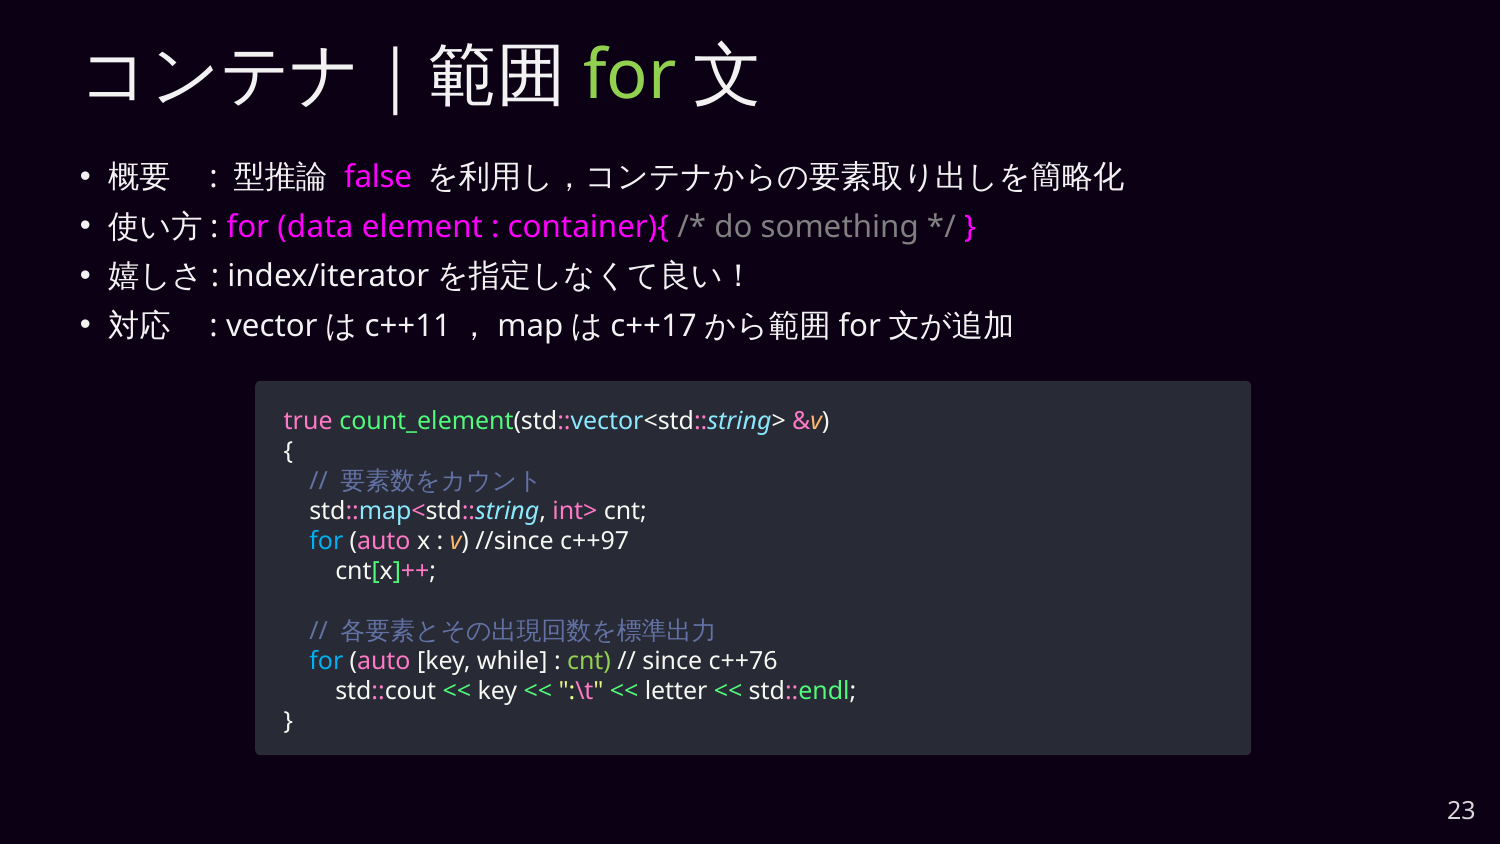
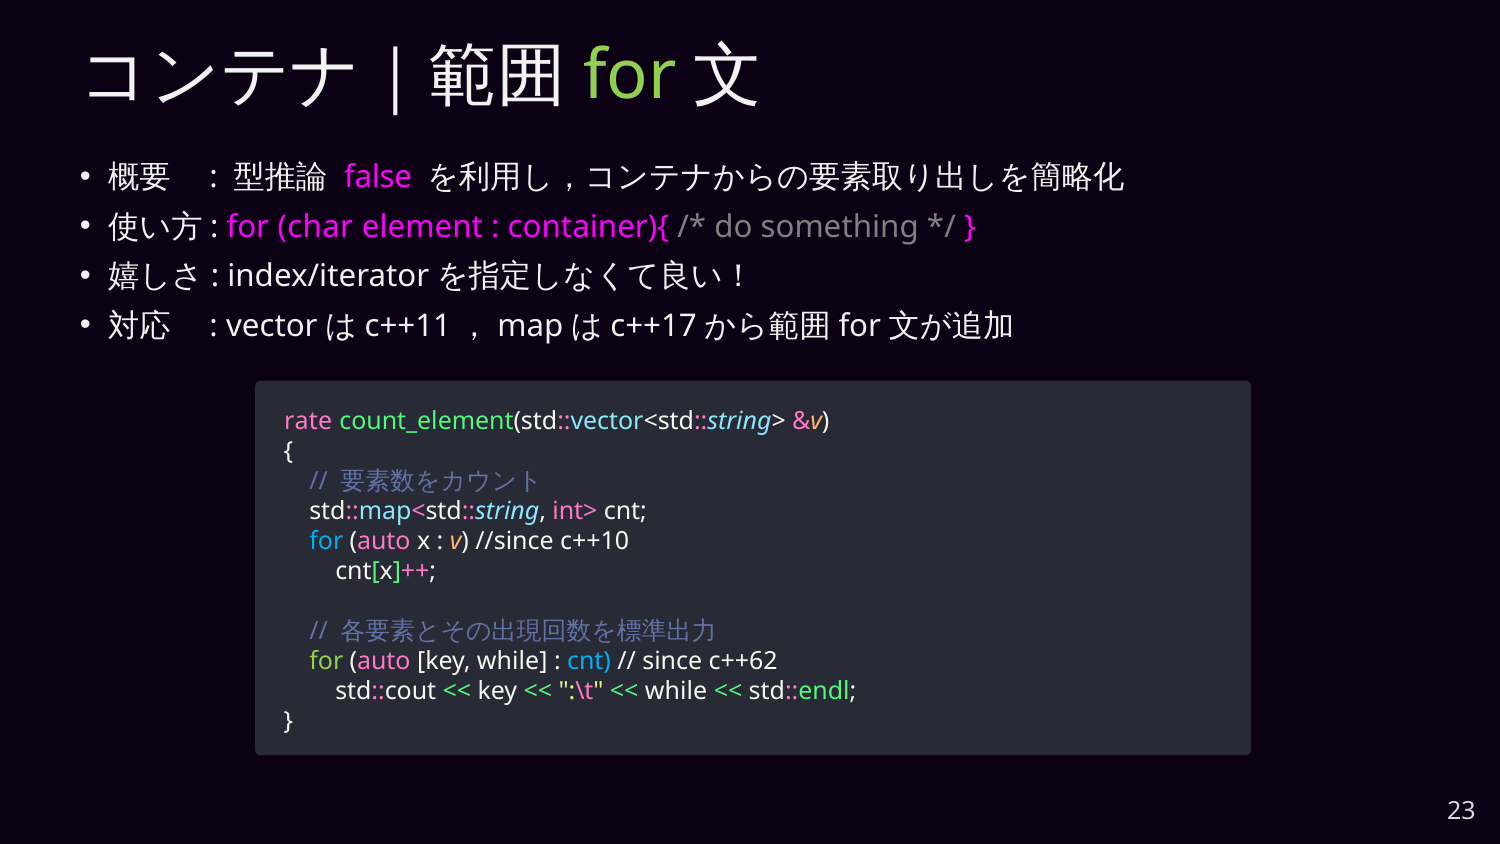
data: data -> char (315, 227)
true: true -> rate (308, 421)
c++97: c++97 -> c++10 (595, 541)
for colour: light blue -> light green (326, 661)
cnt colour: light green -> light blue (589, 661)
c++76: c++76 -> c++62 (743, 661)
letter: letter -> while (676, 691)
